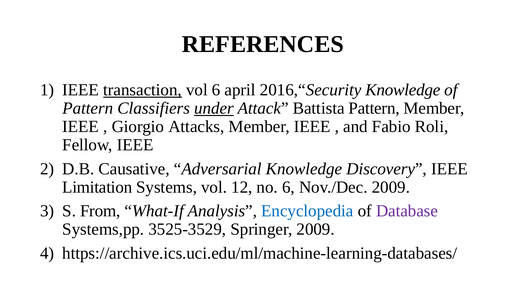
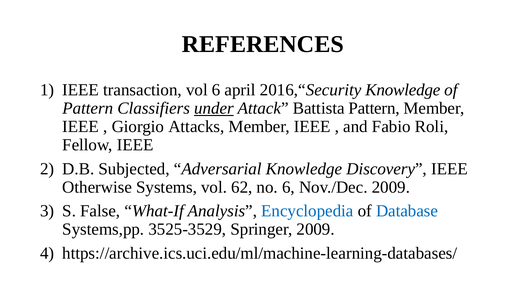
transaction underline: present -> none (143, 90)
Causative: Causative -> Subjected (134, 169)
Limitation: Limitation -> Otherwise (97, 187)
12: 12 -> 62 (242, 187)
From: From -> False (100, 211)
Database colour: purple -> blue (407, 211)
